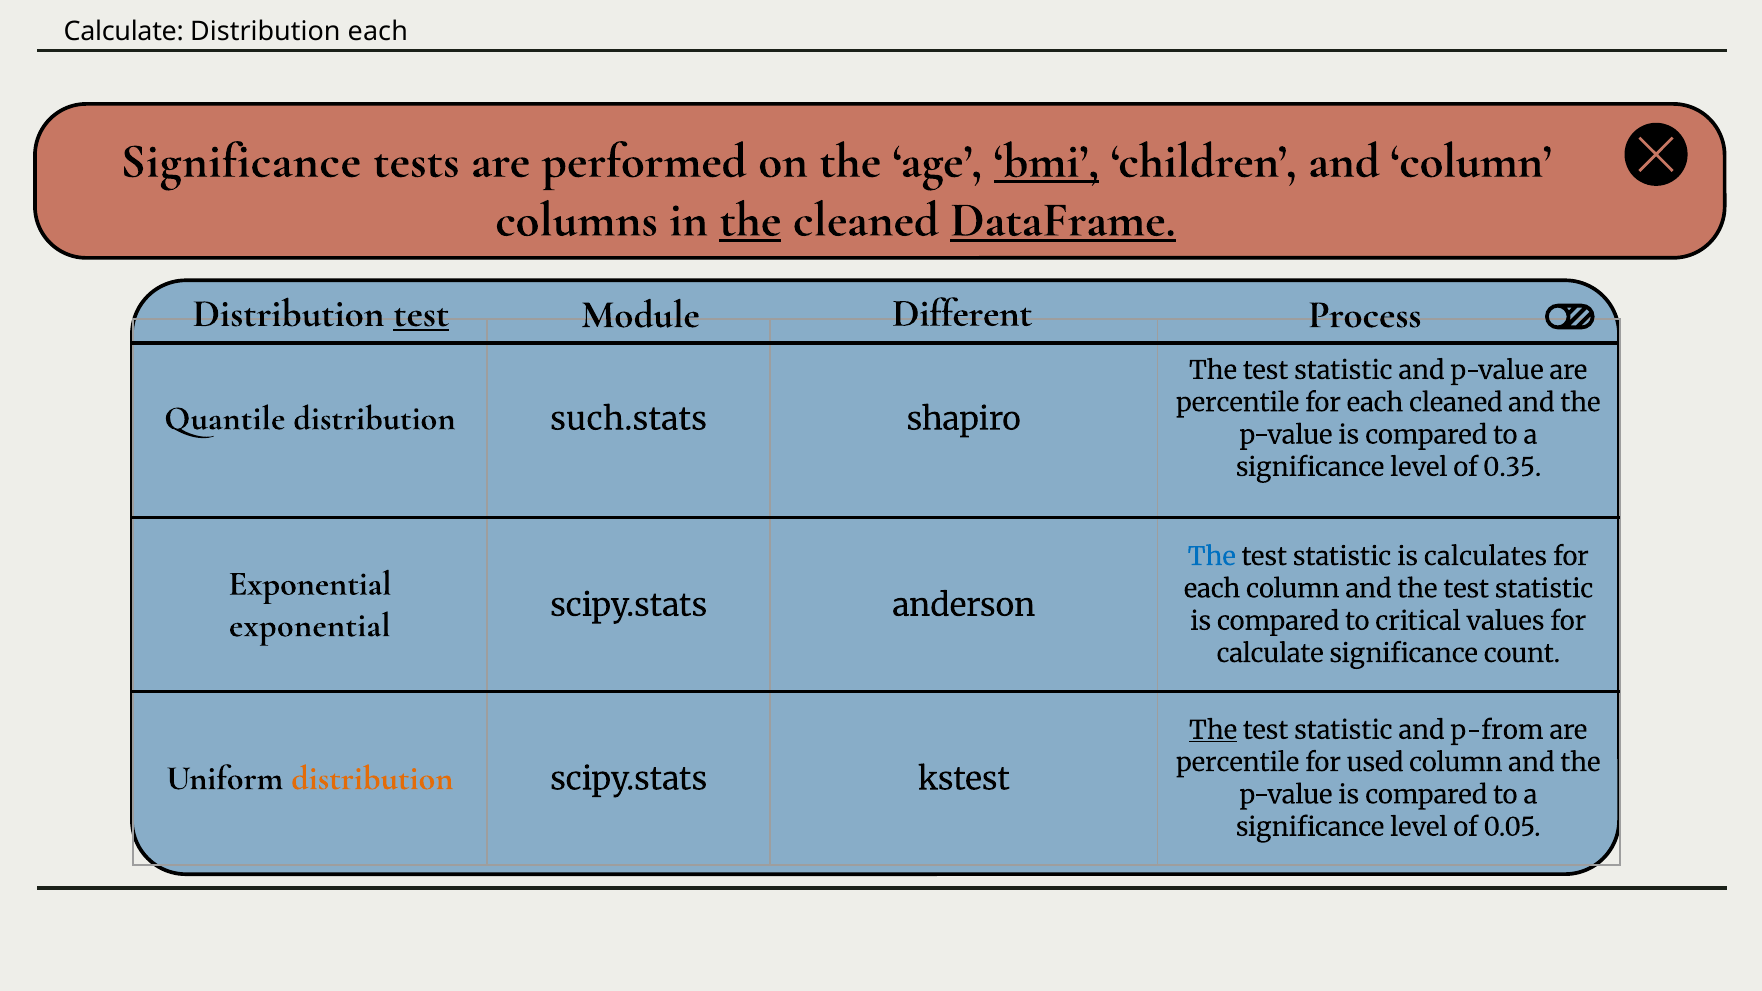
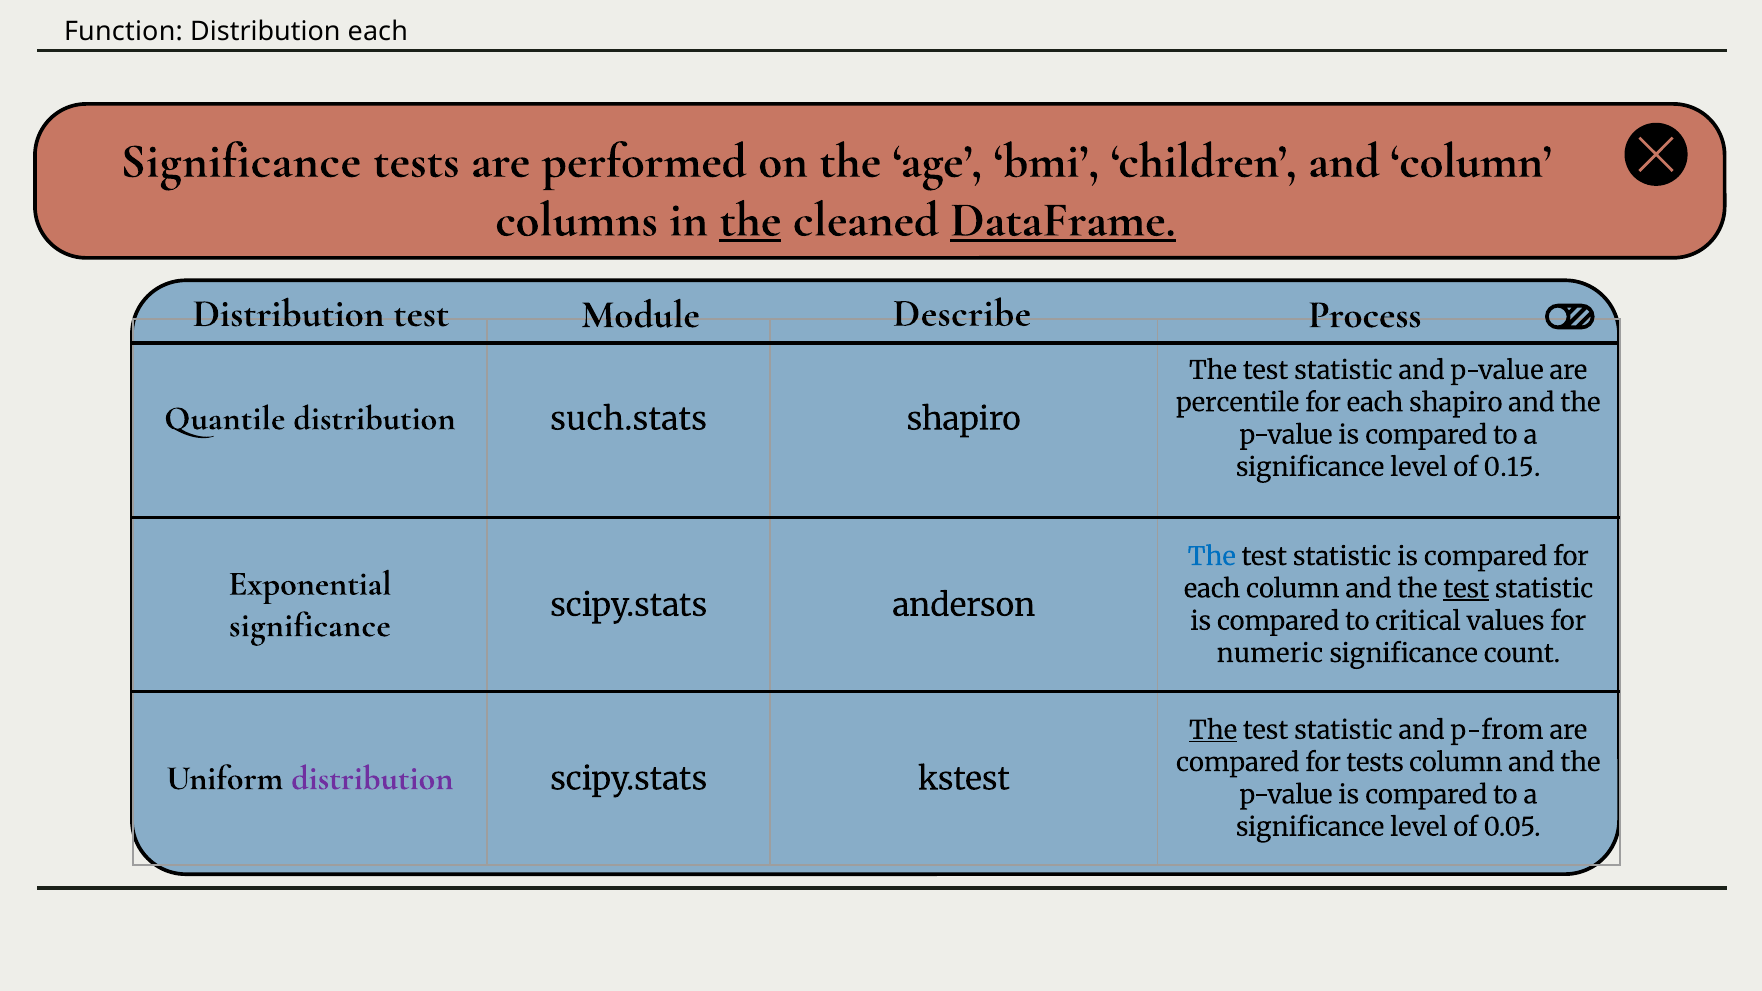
Calculate: Calculate -> Function (123, 31)
bmi underline: present -> none (1047, 161)
test underline: present -> none (421, 313)
Different: Different -> Describe (962, 313)
each cleaned: cleaned -> shapiro (1456, 403)
0.35: 0.35 -> 0.15 (1512, 468)
calculates: calculates -> compared (1486, 557)
test underline: none -> present (1466, 589)
exponential: exponential -> significance (310, 625)
calculate: calculate -> numeric (1270, 654)
percentile: percentile -> compared (1238, 763)
for used: used -> tests (1375, 763)
distribution colour: orange -> purple (372, 778)
